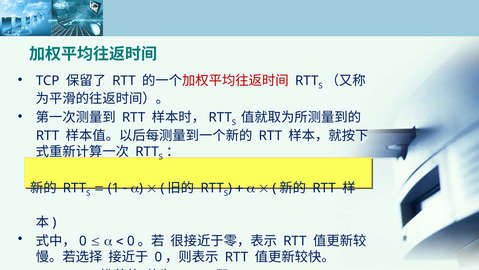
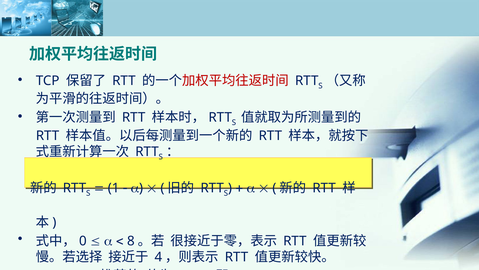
0: 0 -> 8 (131, 241)
0: 0 -> 4 (158, 257)
